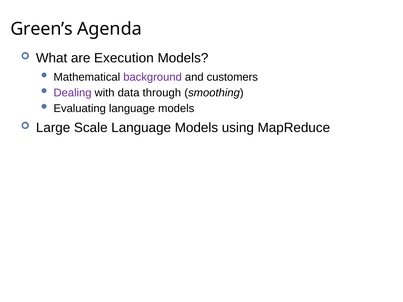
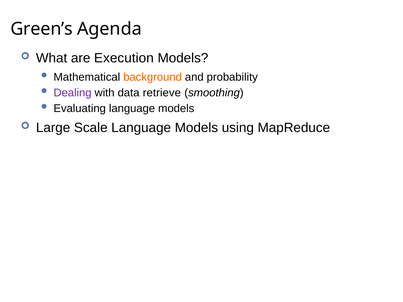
background colour: purple -> orange (153, 77)
customers: customers -> probability (232, 77)
through: through -> retrieve (162, 93)
